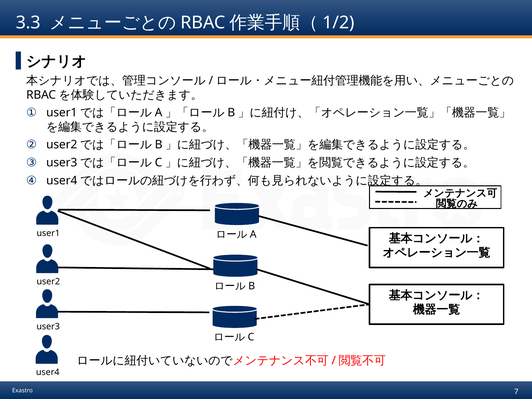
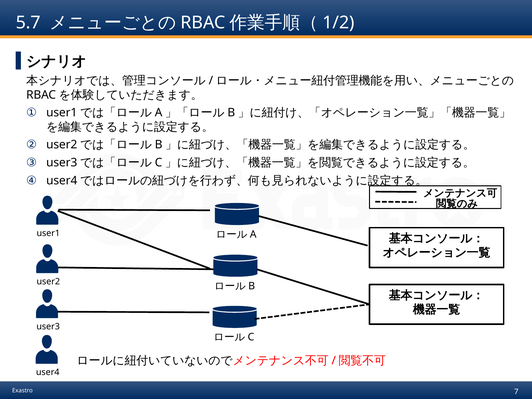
3.3: 3.3 -> 5.7 (28, 23)
